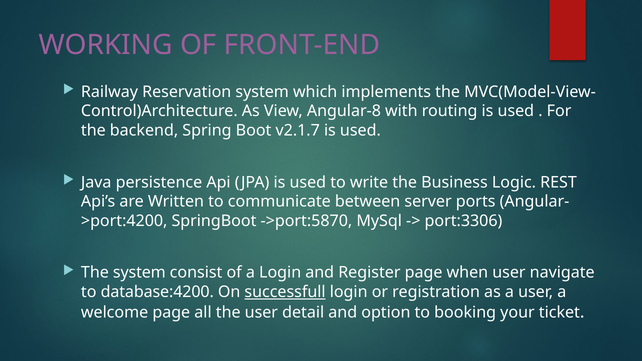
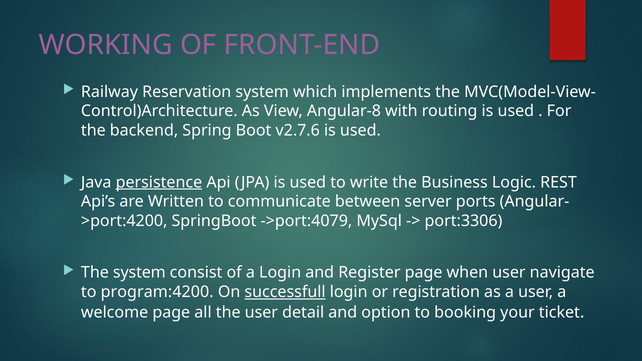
v2.1.7: v2.1.7 -> v2.7.6 (298, 130)
persistence underline: none -> present (159, 182)
->port:5870: ->port:5870 -> ->port:4079 (306, 221)
database:4200: database:4200 -> program:4200 (157, 292)
